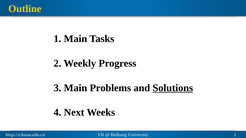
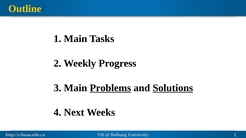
Problems underline: none -> present (110, 88)
